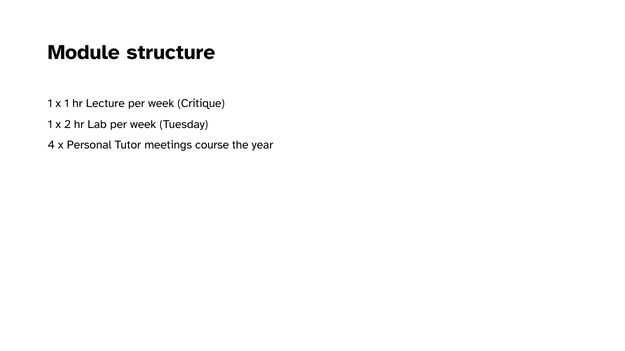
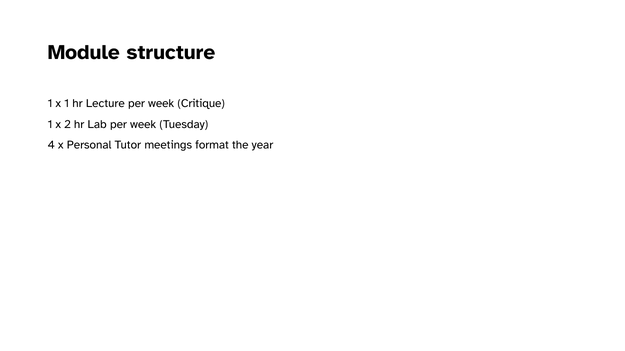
course: course -> format (212, 145)
